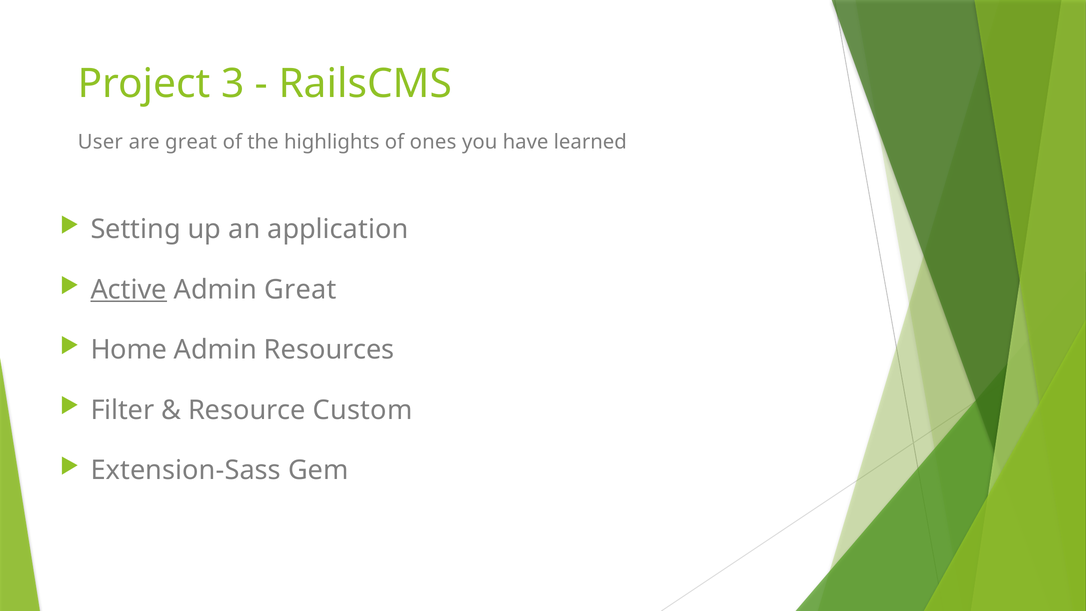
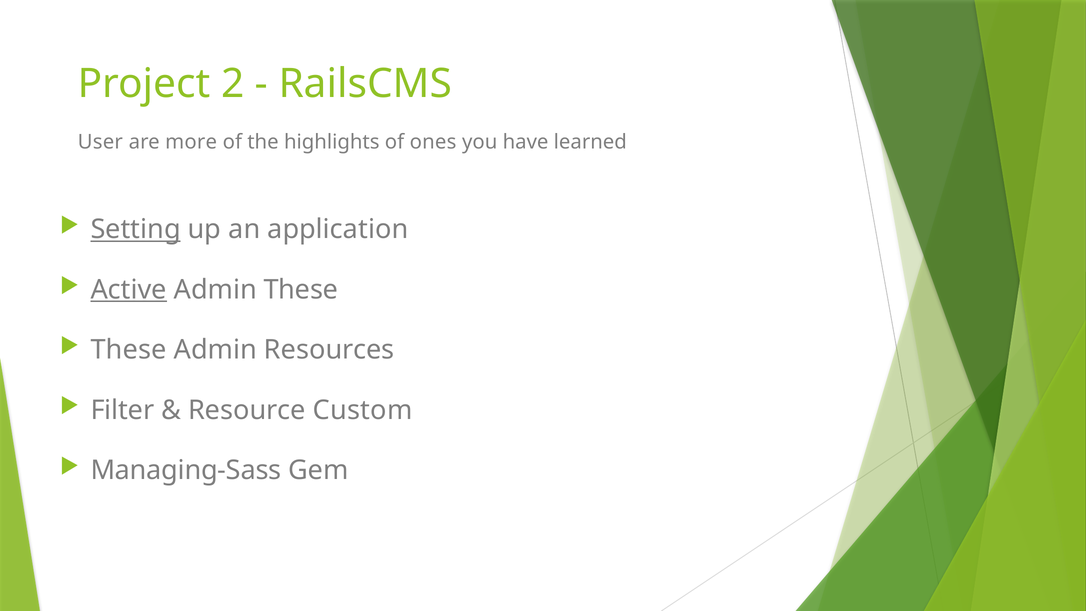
3: 3 -> 2 (233, 84)
are great: great -> more (191, 142)
Setting underline: none -> present (136, 229)
Admin Great: Great -> These (301, 290)
Home: Home -> These (129, 350)
Extension-Sass: Extension-Sass -> Managing-Sass (186, 470)
